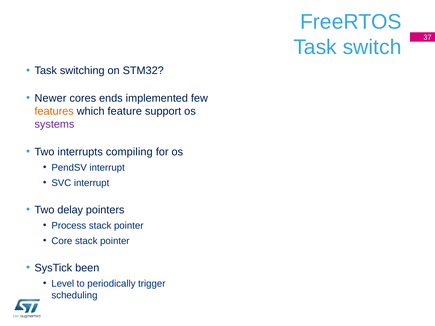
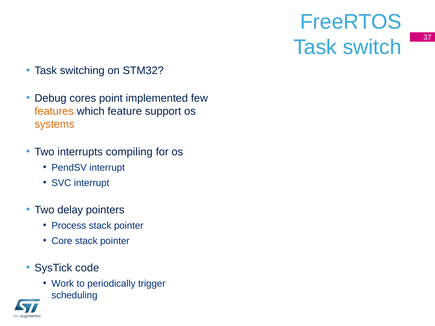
Newer: Newer -> Debug (51, 98)
ends: ends -> point (111, 98)
systems colour: purple -> orange (54, 124)
been: been -> code (87, 268)
Level: Level -> Work (63, 284)
